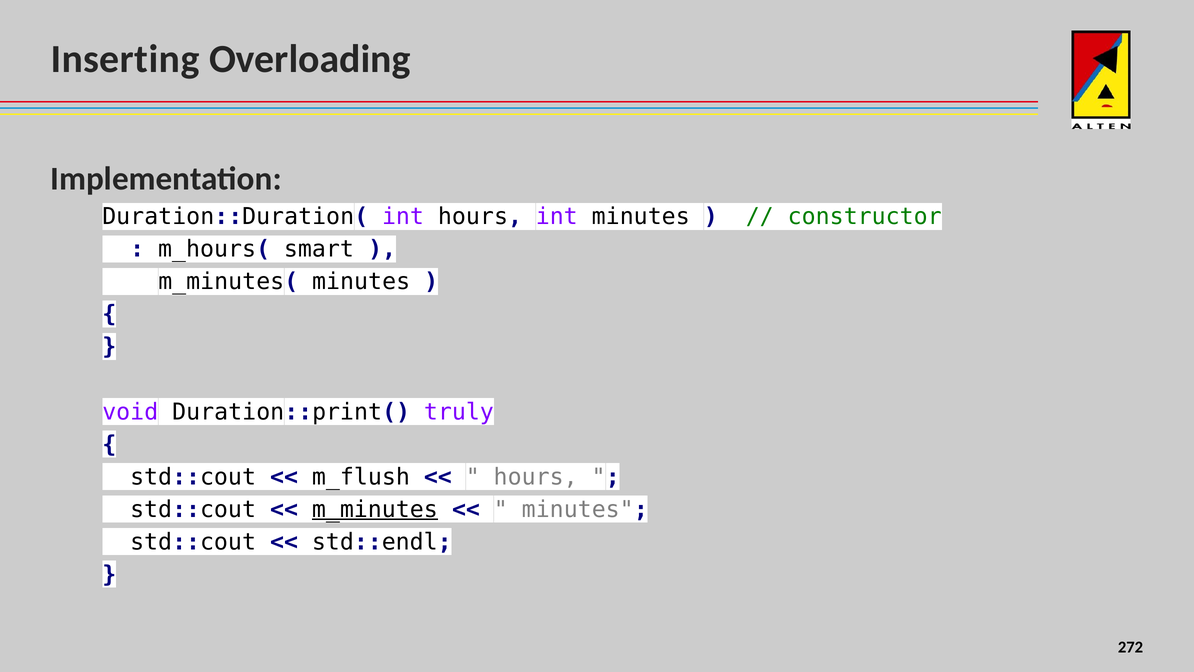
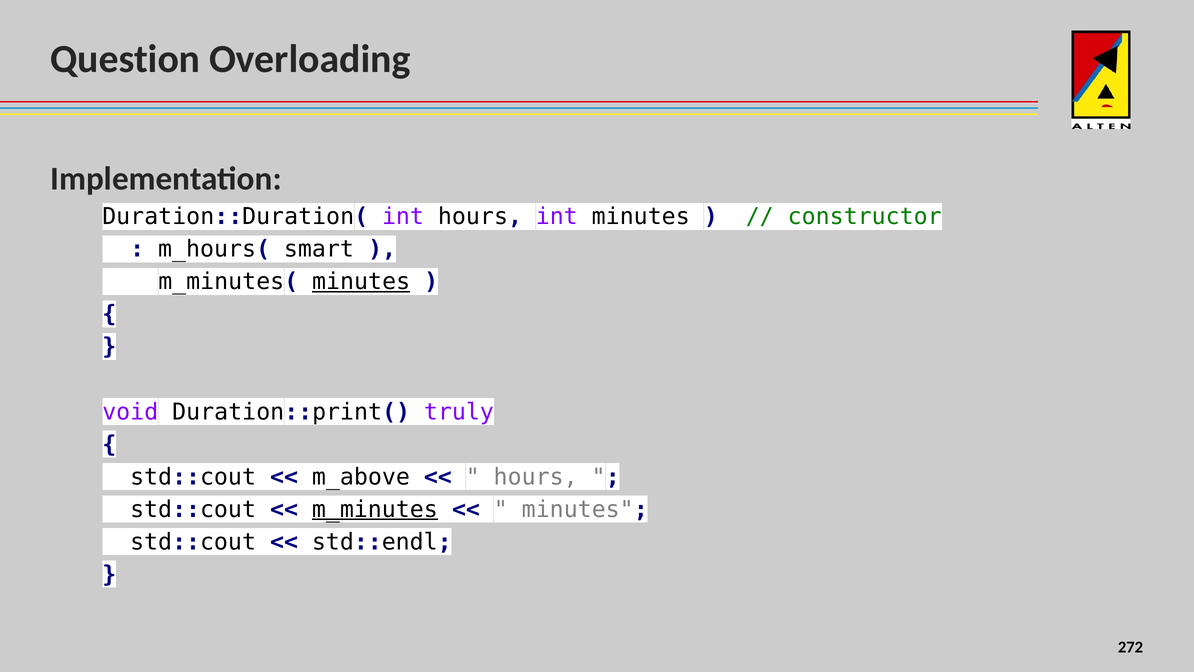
Inserting: Inserting -> Question (125, 59)
minutes underline: none -> present (361, 282)
m_flush: m_flush -> m_above (361, 477)
